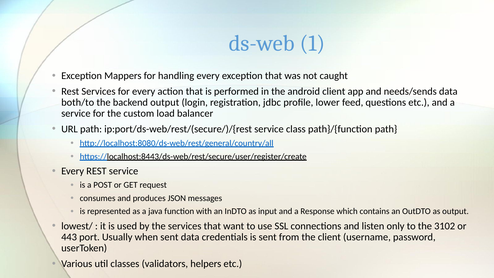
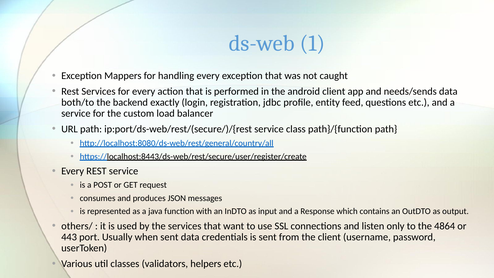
backend output: output -> exactly (165, 102)
lower: lower -> entity (328, 102)
lowest/: lowest/ -> others/ (77, 226)
3102: 3102 -> 4864 (445, 226)
